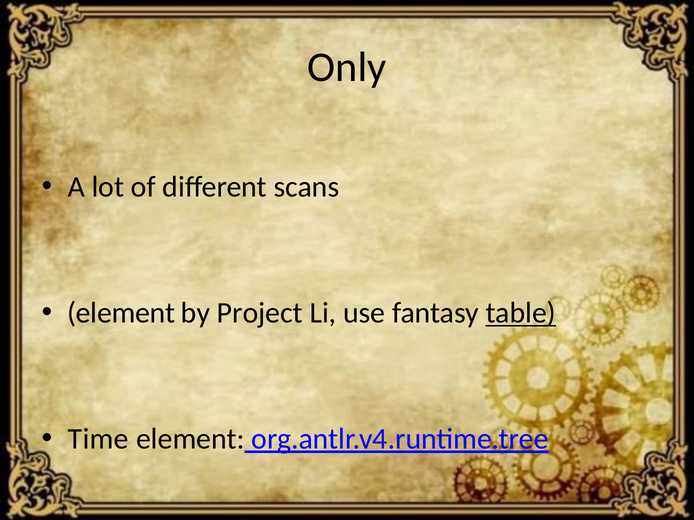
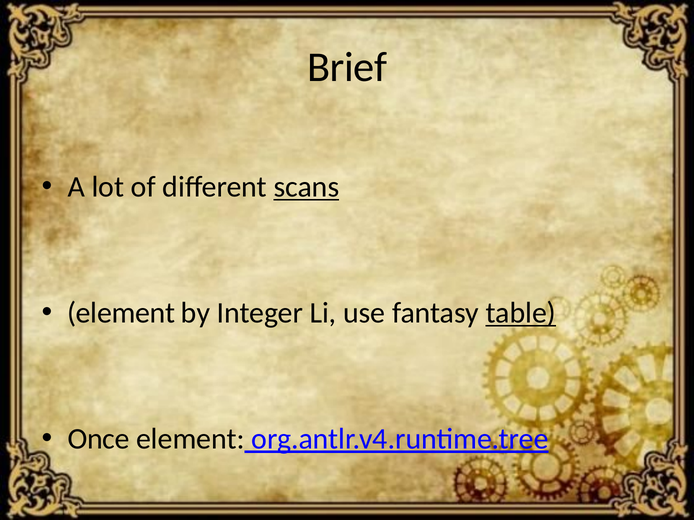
Only: Only -> Brief (347, 67)
scans underline: none -> present (306, 187)
Project: Project -> Integer (260, 313)
Time: Time -> Once (99, 439)
